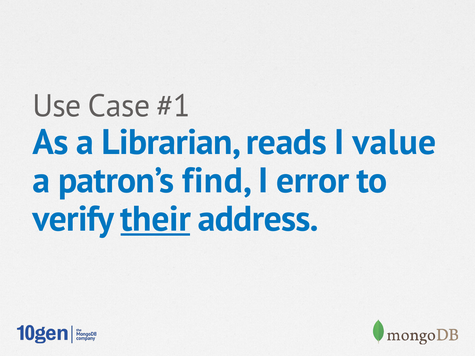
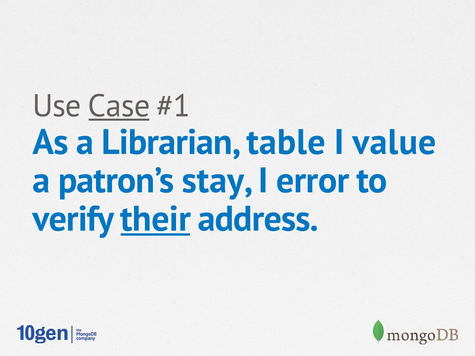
Case underline: none -> present (119, 106)
reads: reads -> table (286, 142)
find: find -> stay (217, 181)
